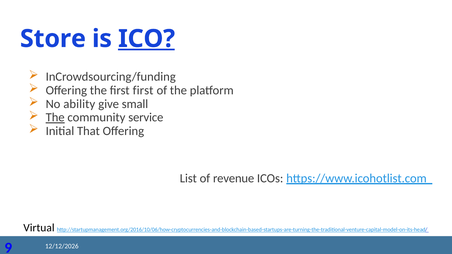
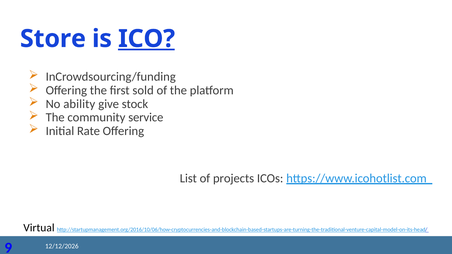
first first: first -> sold (143, 90)
small: small -> stock (135, 104)
The underline: present -> none (55, 118)
That: That -> Rate (88, 131)
revenue: revenue -> projects (234, 179)
